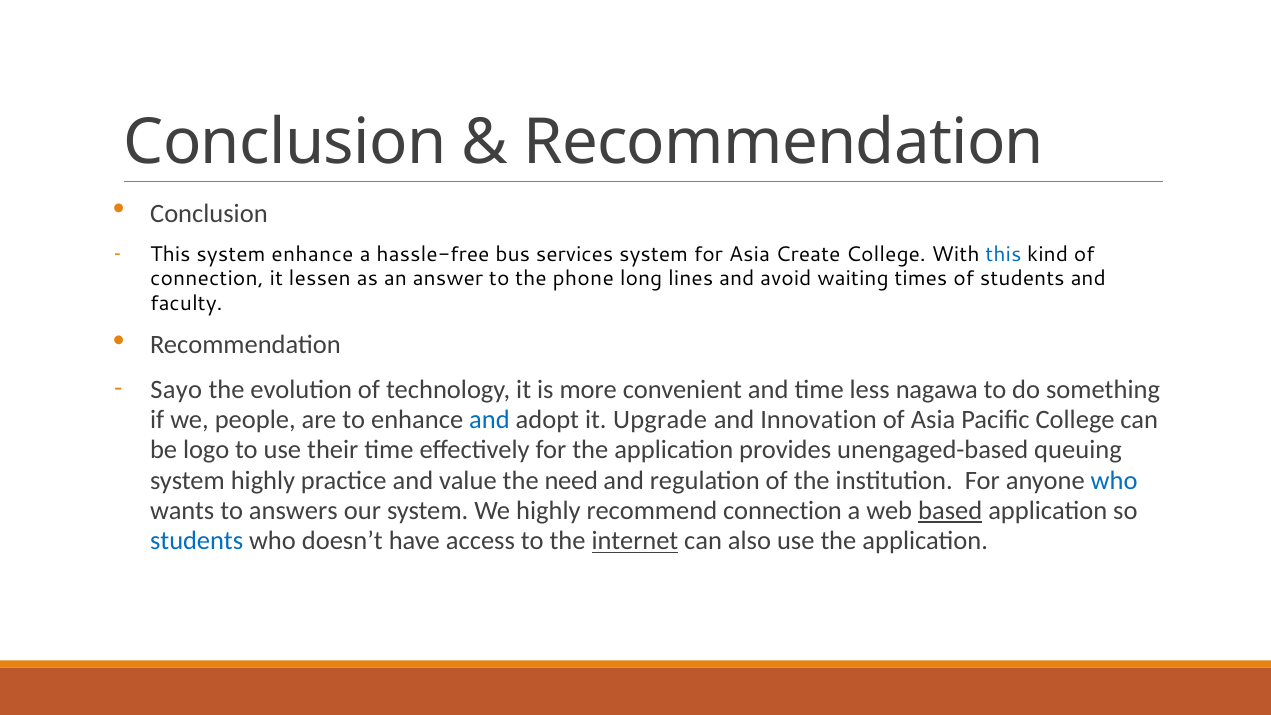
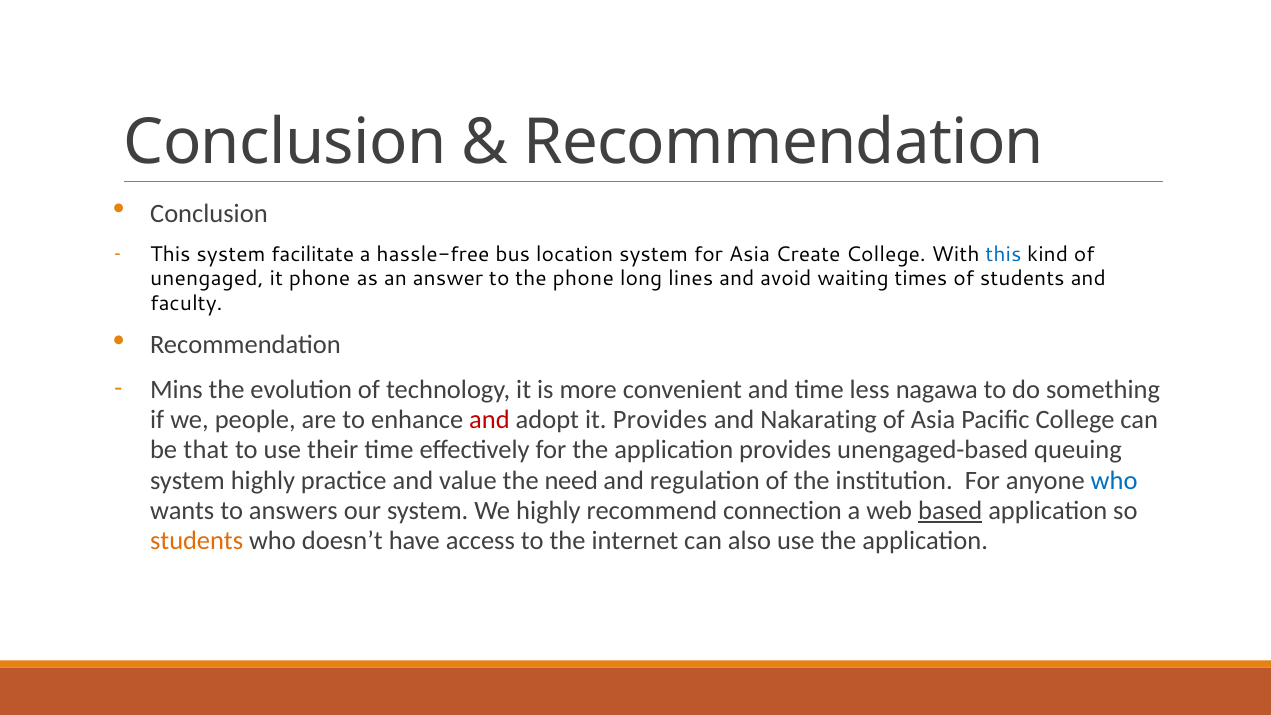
system enhance: enhance -> facilitate (313, 255)
services: services -> location (575, 255)
connection: connection -> unengaged (207, 279)
it lessen: lessen -> phone (320, 279)
Sayo: Sayo -> Mins (176, 390)
and colour: blue -> red (489, 420)
it Upgrade: Upgrade -> Provides (660, 420)
Innovation: Innovation -> Nakarating (819, 420)
logo: logo -> that (206, 450)
students colour: blue -> orange (197, 541)
internet underline: present -> none (635, 541)
